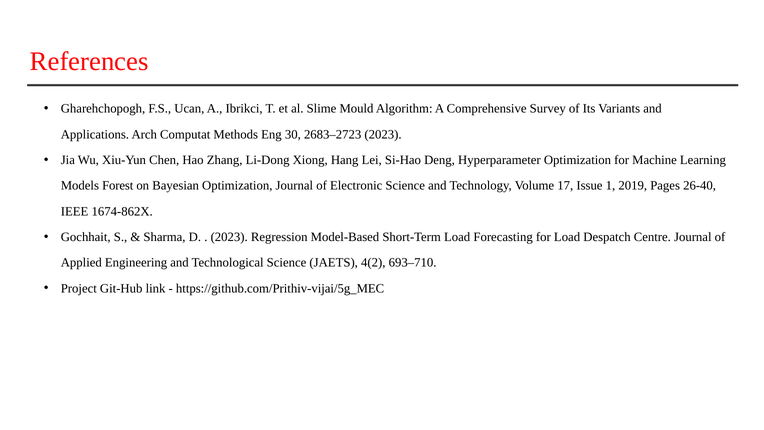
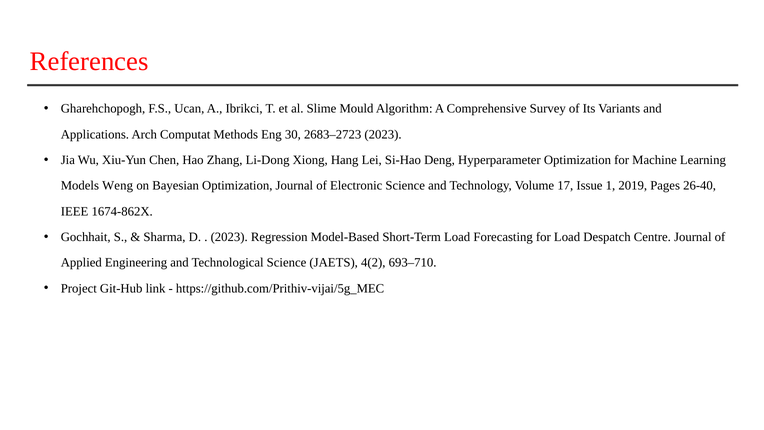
Forest: Forest -> Weng (118, 186)
